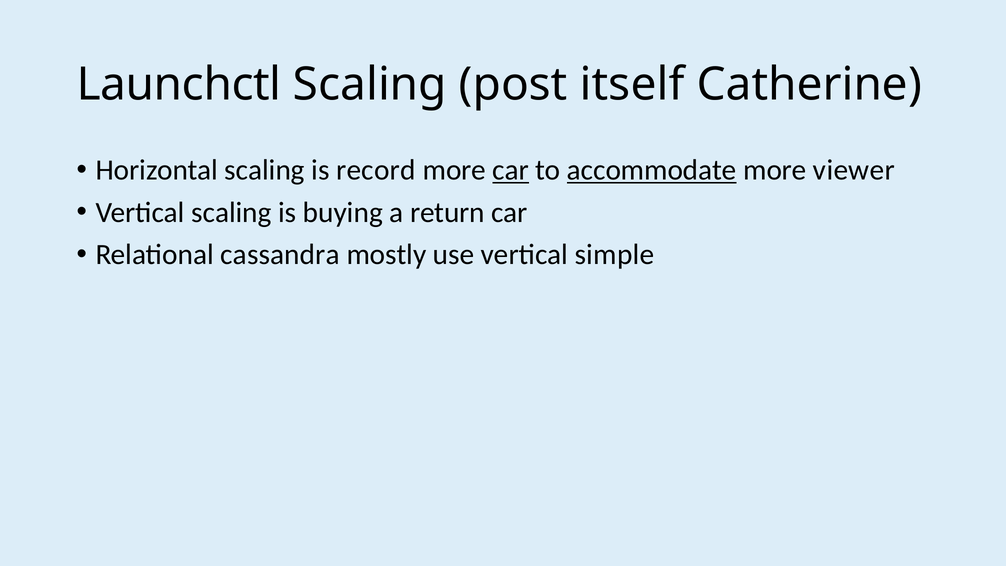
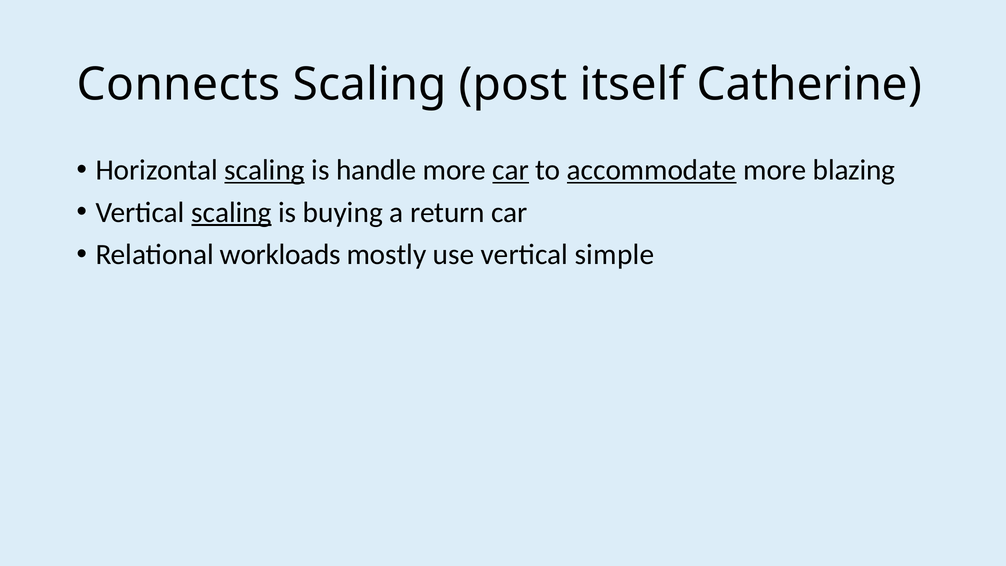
Launchctl: Launchctl -> Connects (179, 85)
scaling underline: none -> present (265, 170)
record: record -> handle (376, 170)
viewer: viewer -> blazing (854, 170)
scaling underline: none -> present (231, 212)
cassandra: cassandra -> workloads (280, 254)
